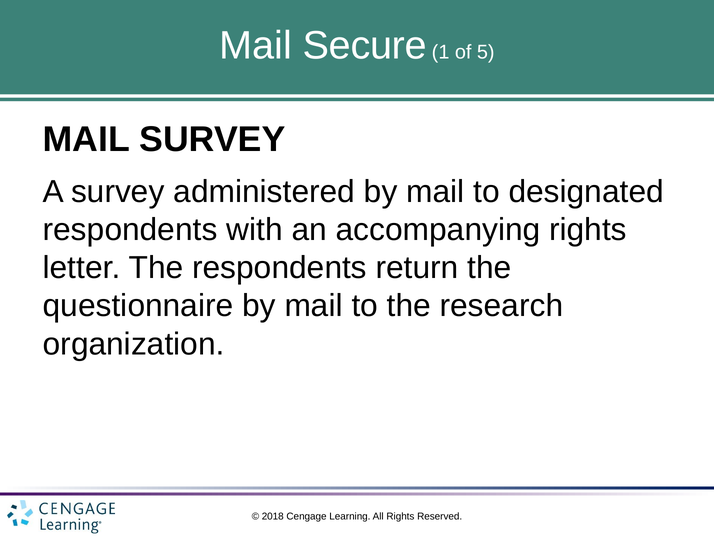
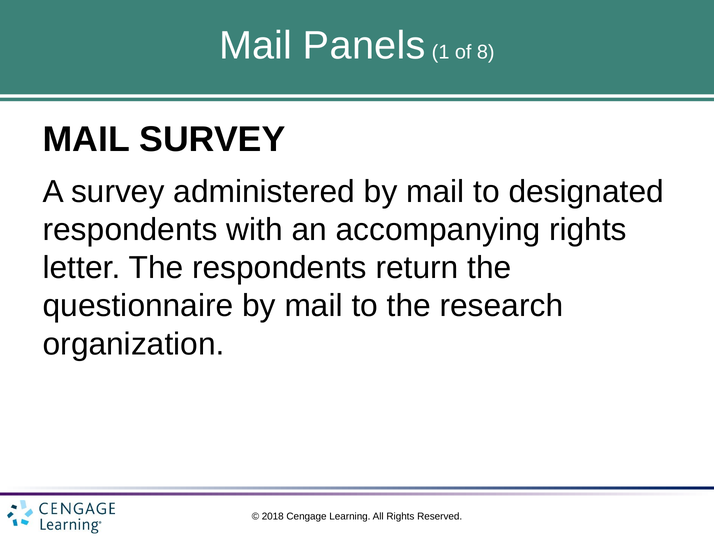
Secure: Secure -> Panels (364, 46)
5: 5 -> 8 (486, 52)
